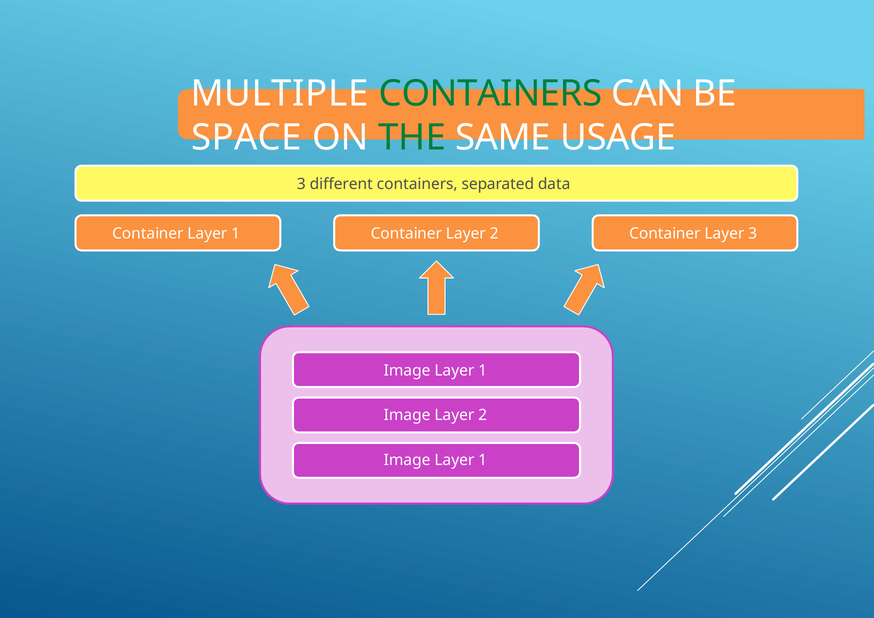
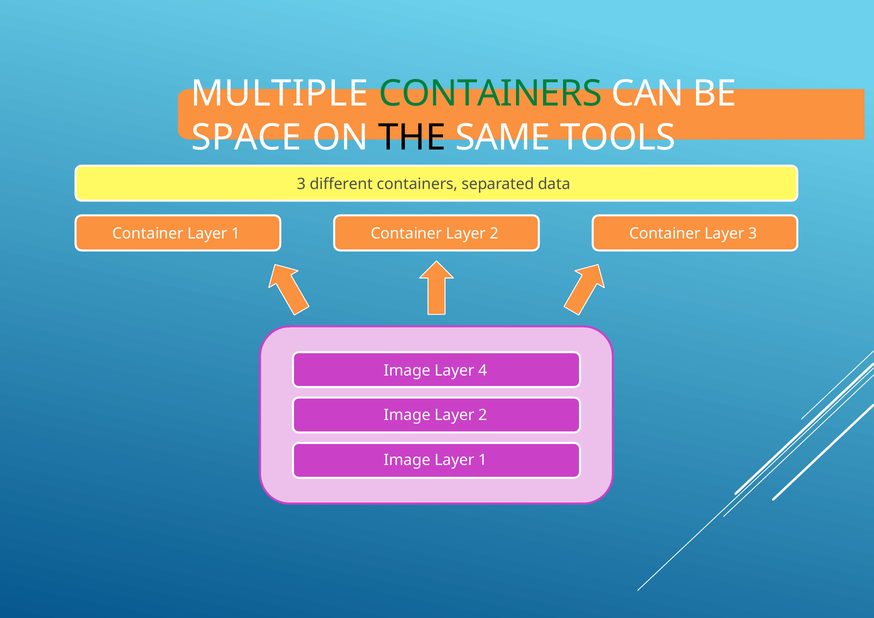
THE colour: green -> black (412, 138)
USAGE: USAGE -> TOOLS (618, 138)
1: 1 -> 4 (483, 370)
